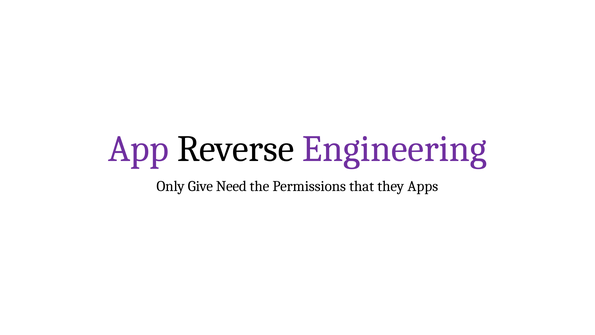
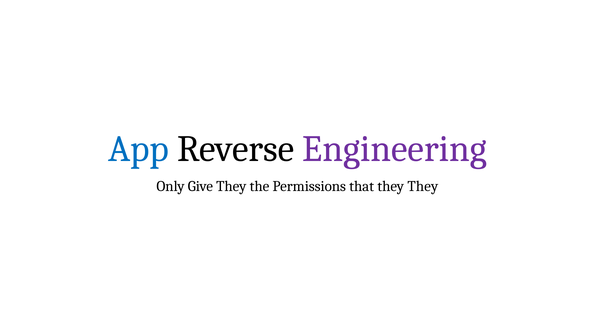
App colour: purple -> blue (139, 149)
Give Need: Need -> They (231, 186)
they Apps: Apps -> They (423, 186)
